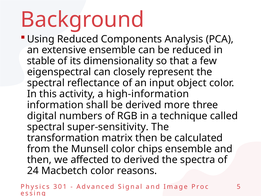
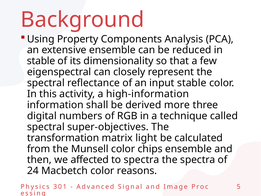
Using Reduced: Reduced -> Property (78, 39)
input object: object -> stable (192, 83)
super-sensitivity: super-sensitivity -> super-objectives (108, 127)
matrix then: then -> light (146, 138)
to derived: derived -> spectra (141, 160)
